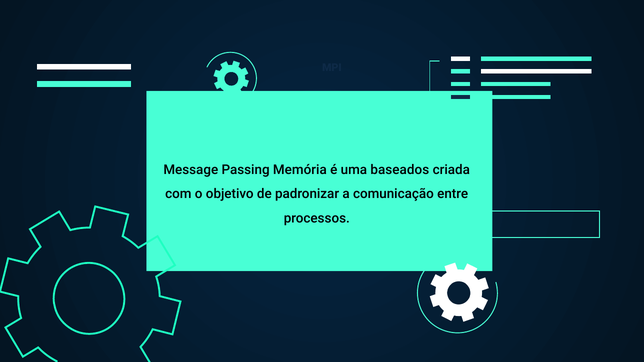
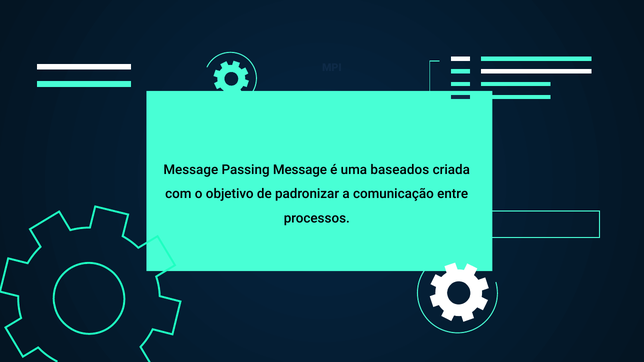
Passing Memória: Memória -> Message (300, 170)
